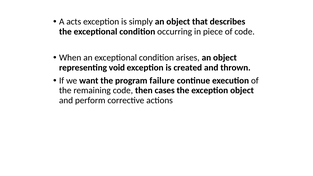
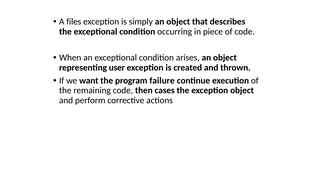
acts: acts -> files (74, 22)
void: void -> user (117, 68)
